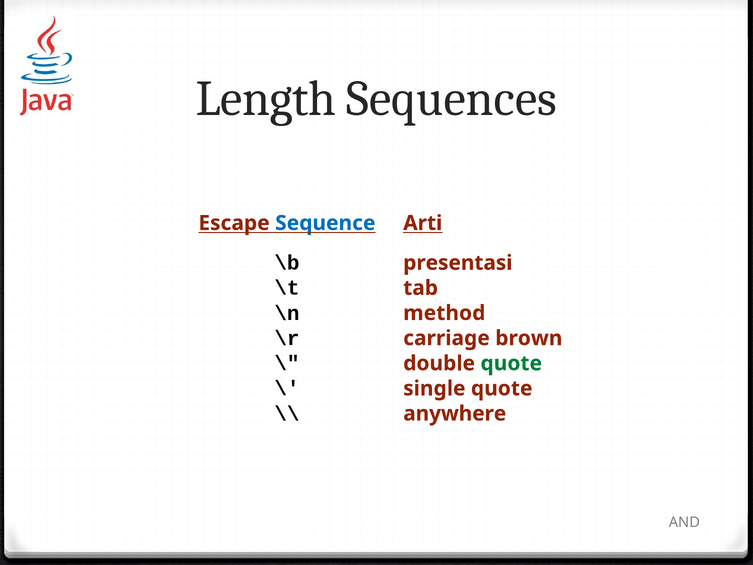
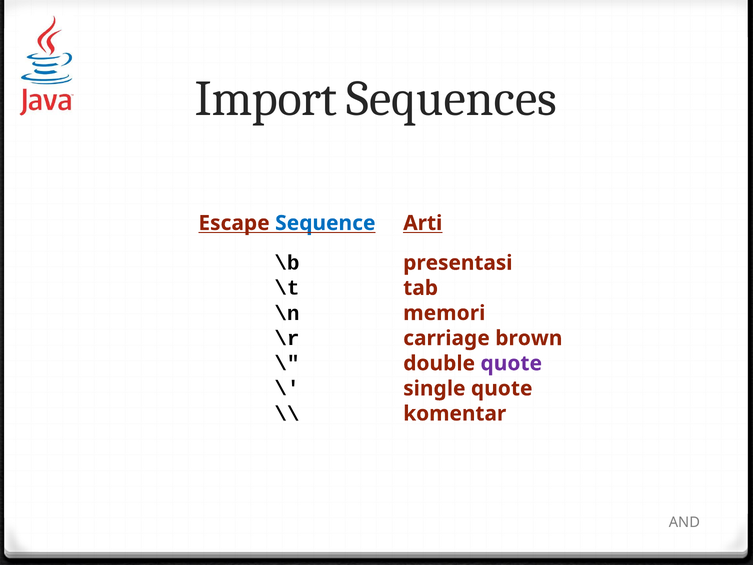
Length: Length -> Import (266, 99)
method: method -> memori (444, 313)
quote colour: green -> purple (511, 363)
anywhere: anywhere -> komentar (455, 413)
